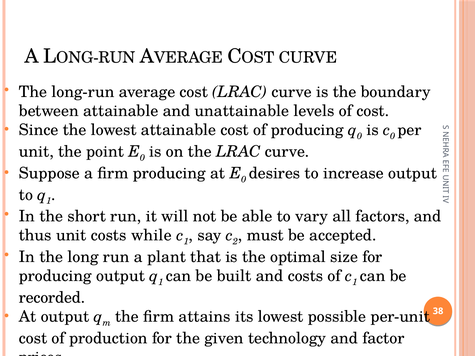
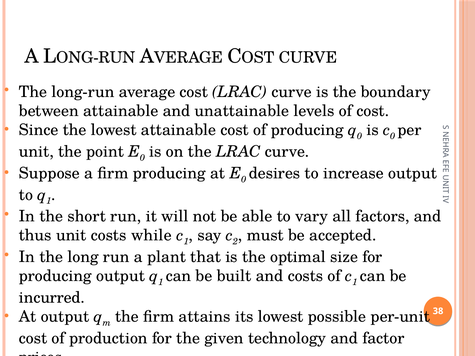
recorded: recorded -> incurred (52, 298)
